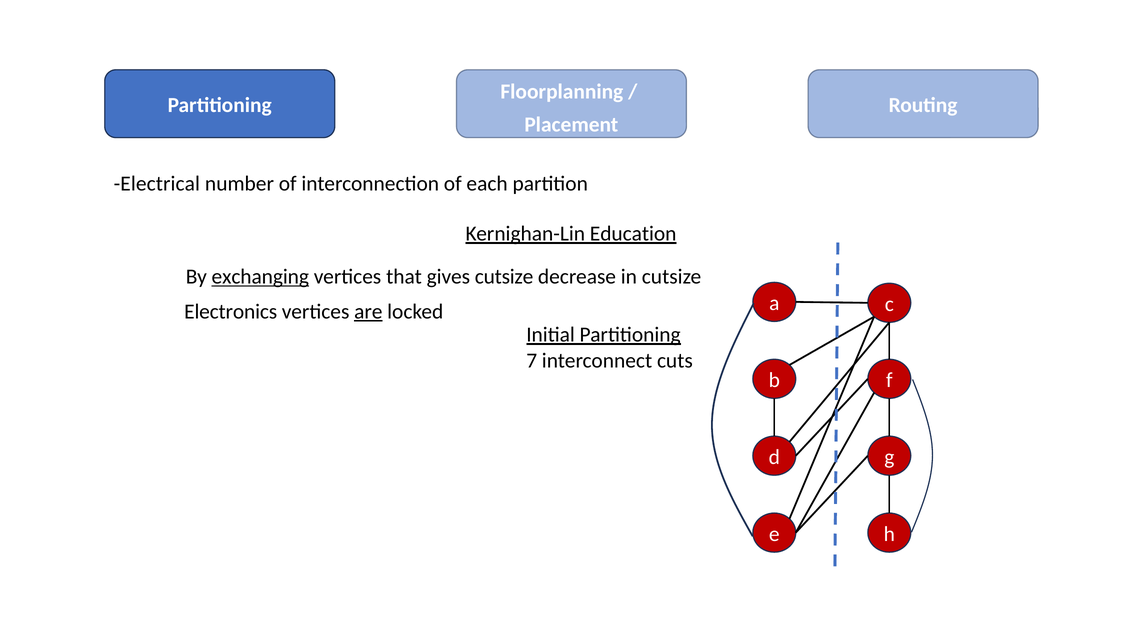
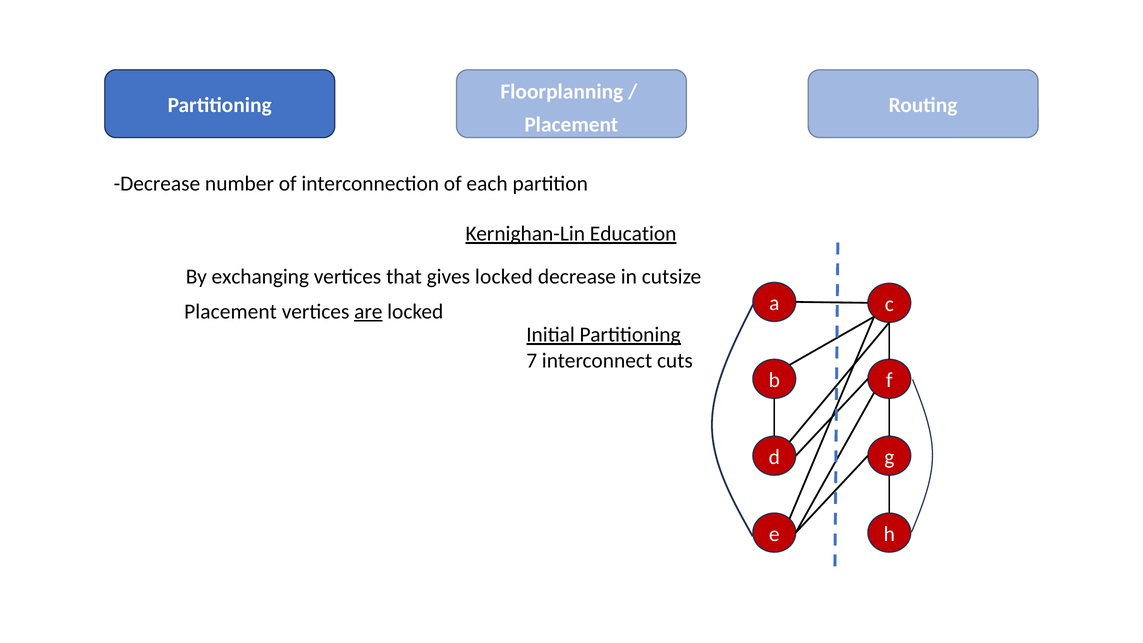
Electrical: Electrical -> Decrease (157, 184)
exchanging underline: present -> none (260, 277)
gives cutsize: cutsize -> locked (504, 277)
Electronics: Electronics -> Placement (231, 311)
